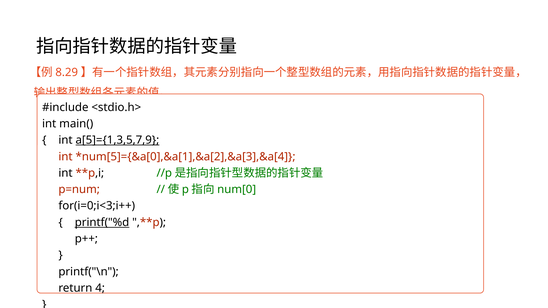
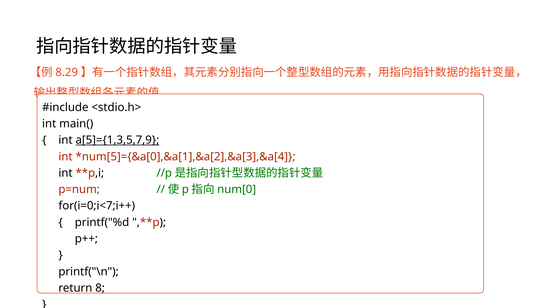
for(i=0;i<3;i++: for(i=0;i<3;i++ -> for(i=0;i<7;i++ (97, 206)
printf("%d underline: present -> none (102, 222)
4: 4 -> 8 (100, 288)
